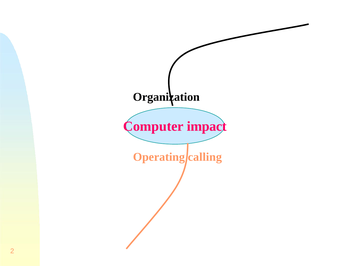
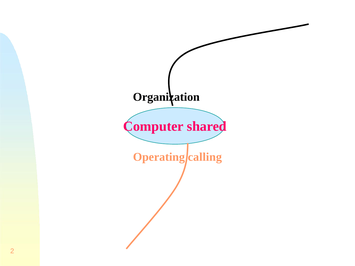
impact: impact -> shared (207, 126)
